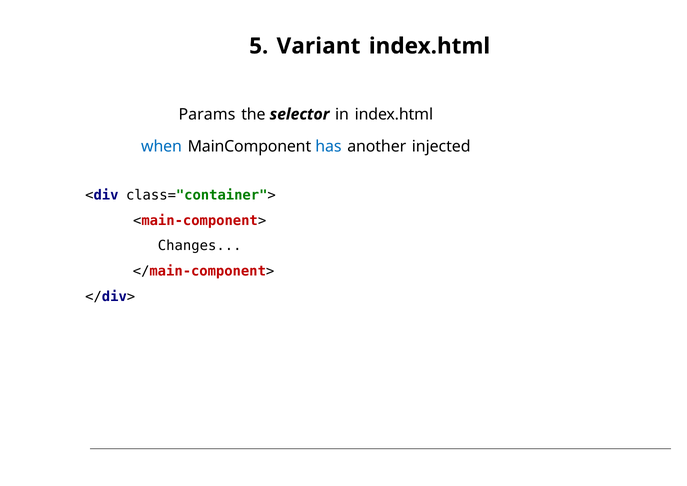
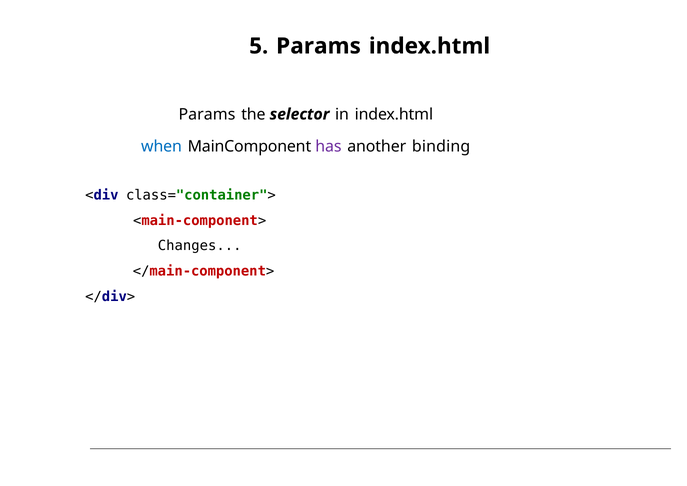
5 Variant: Variant -> Params (319, 46)
has colour: blue -> purple (328, 147)
injected: injected -> binding (441, 147)
